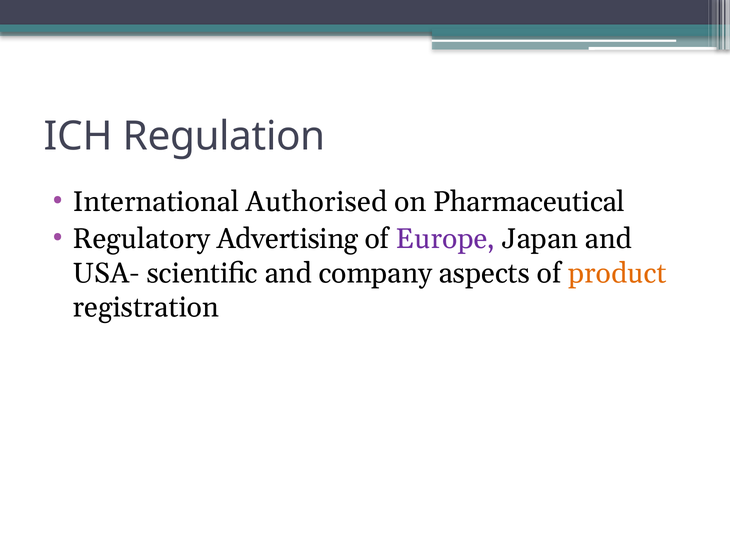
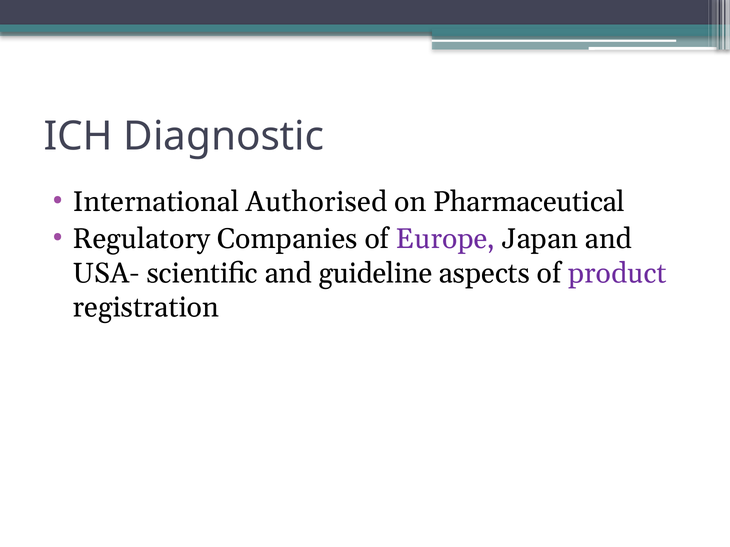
Regulation: Regulation -> Diagnostic (224, 137)
Advertising: Advertising -> Companies (287, 239)
company: company -> guideline (375, 273)
product colour: orange -> purple (617, 273)
